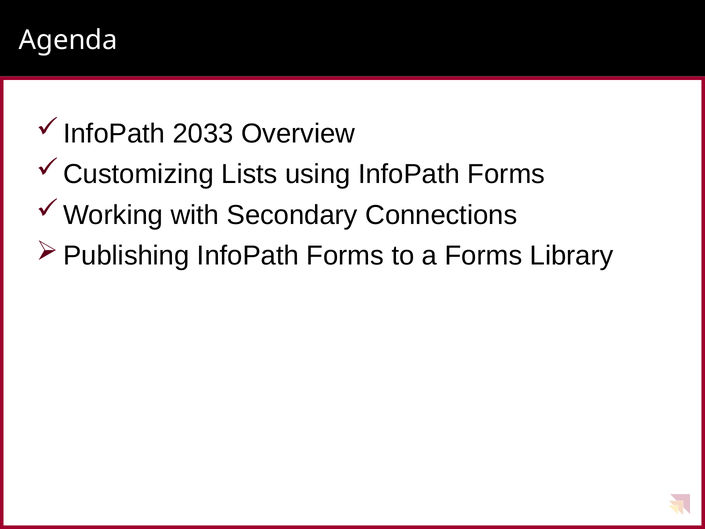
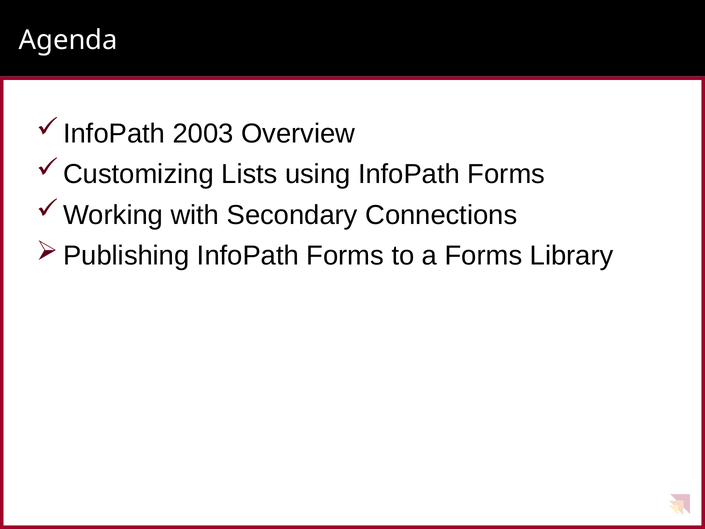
2033: 2033 -> 2003 (203, 133)
